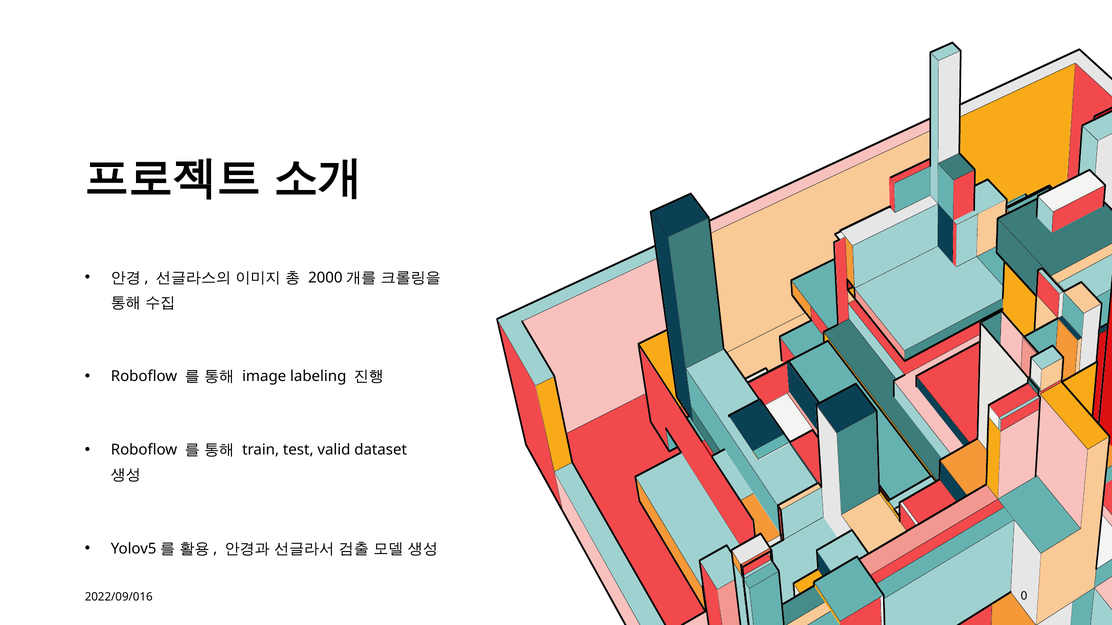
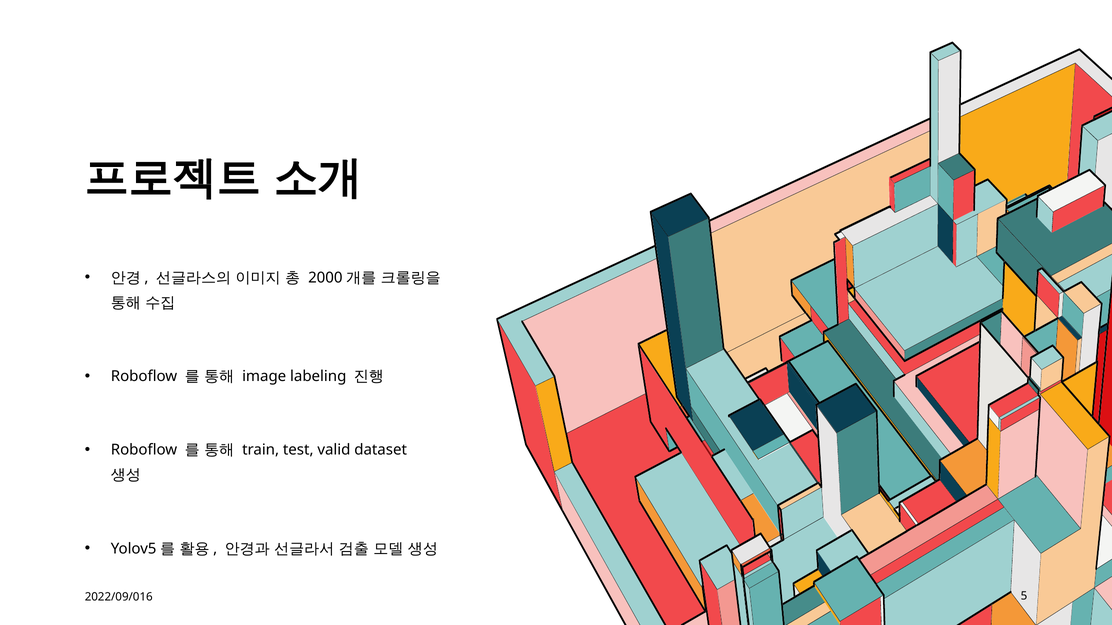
0: 0 -> 5 (1024, 596)
